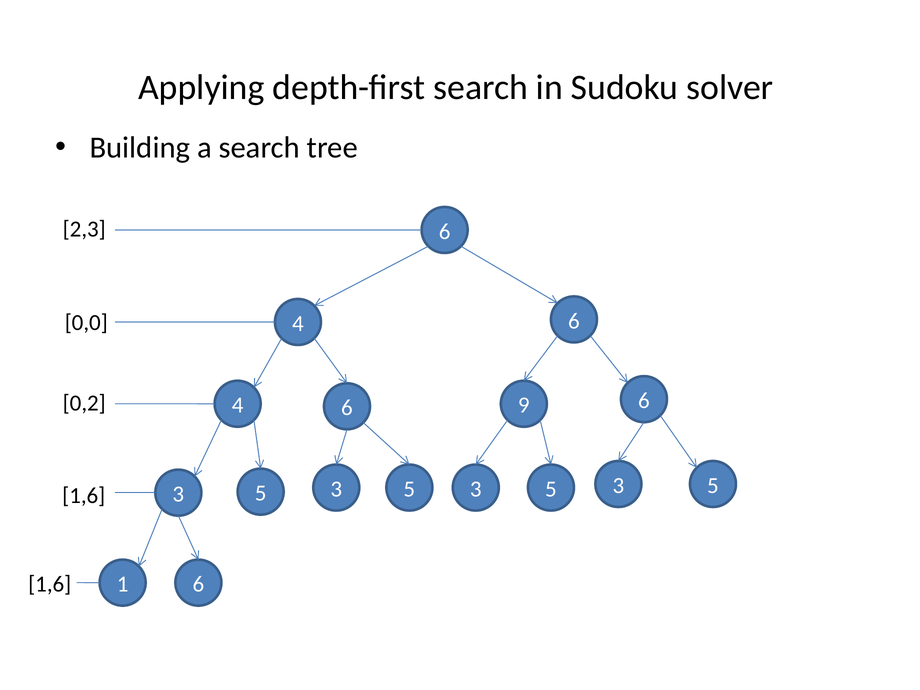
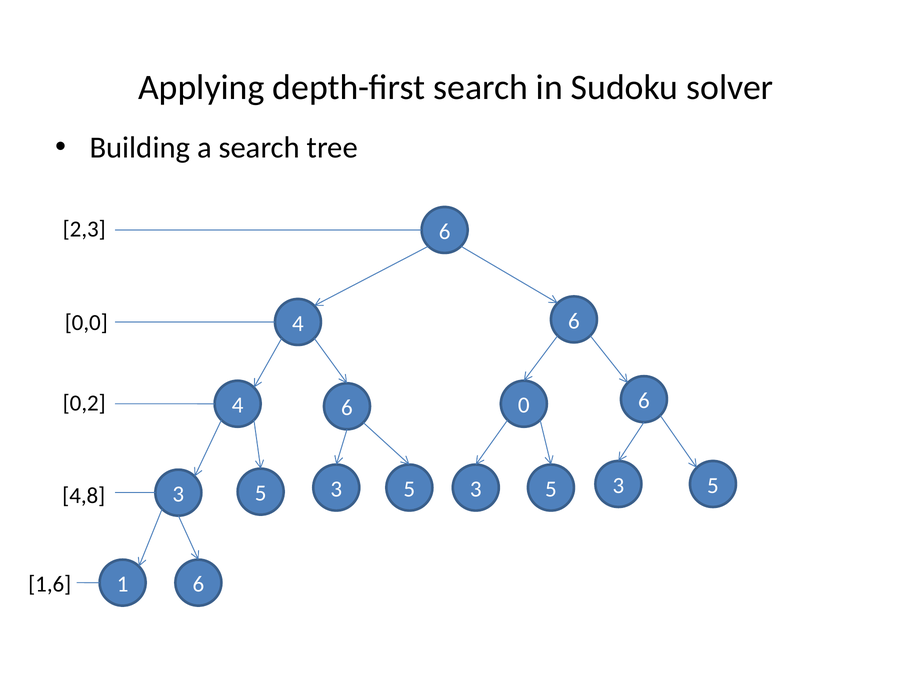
9: 9 -> 0 (524, 405)
1,6: 1,6 -> 4,8 (84, 496)
